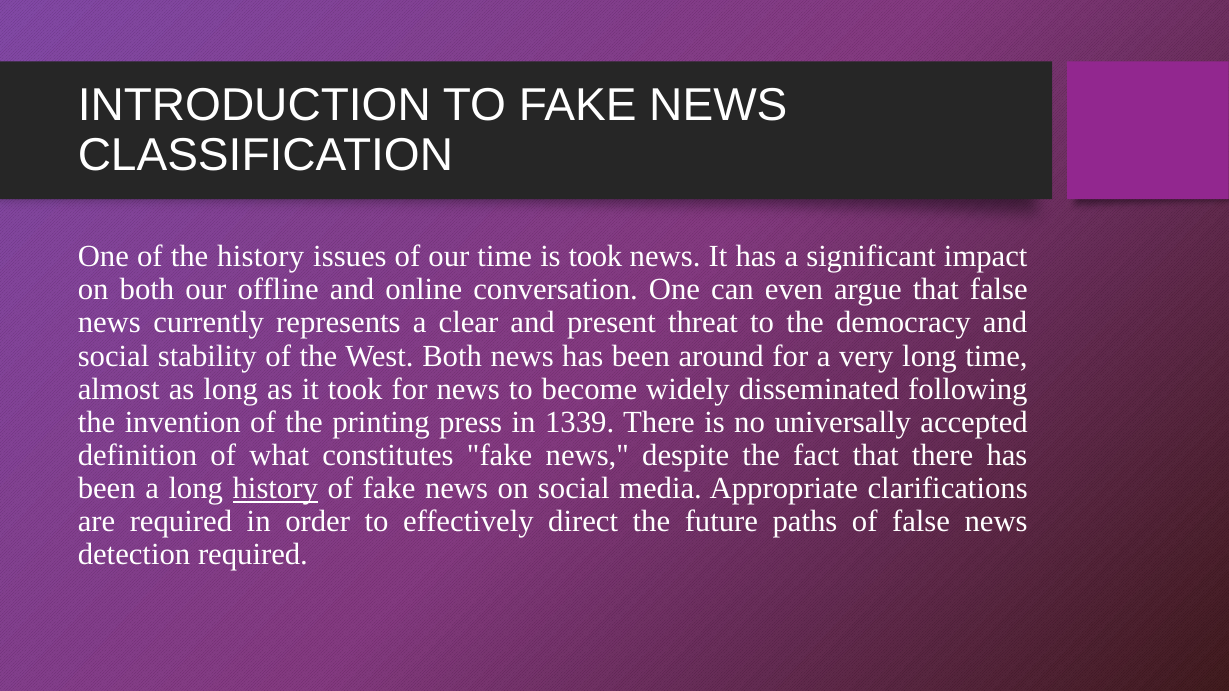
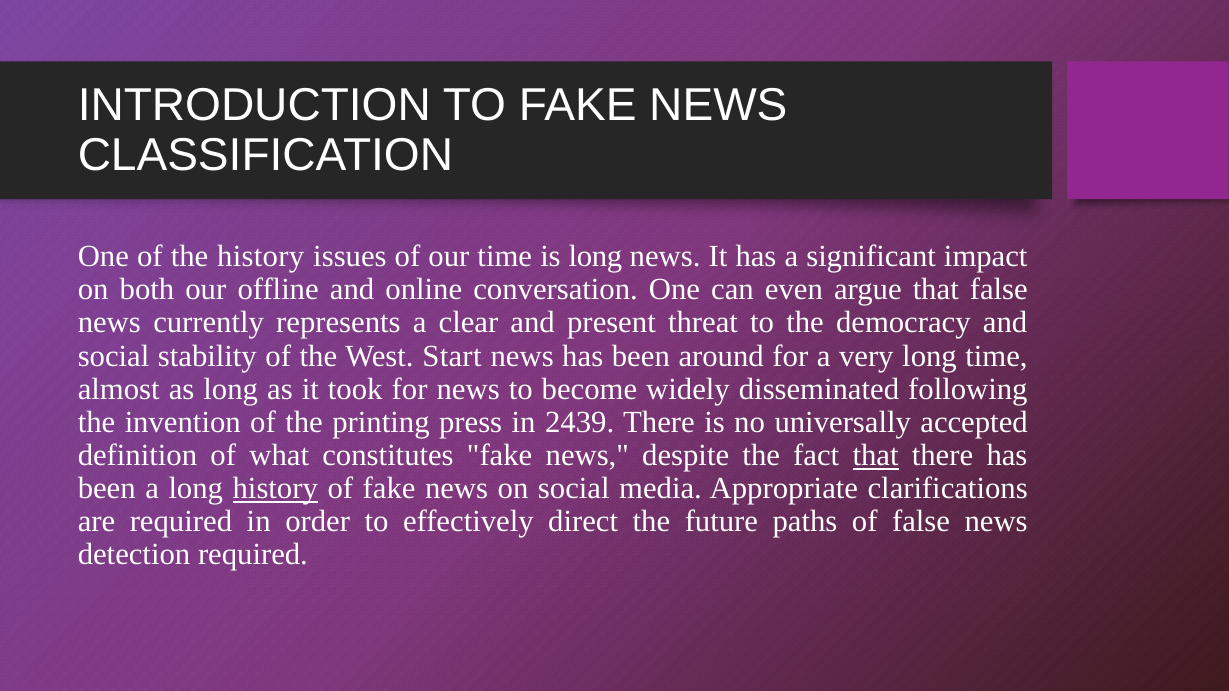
is took: took -> long (595, 257)
West Both: Both -> Start (452, 356)
1339: 1339 -> 2439 (580, 422)
that underline: none -> present (876, 456)
